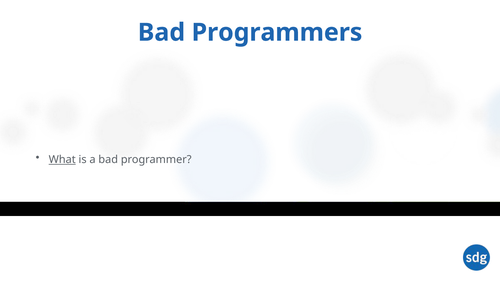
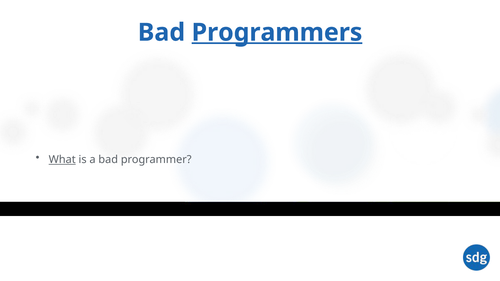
Programmers underline: none -> present (277, 32)
